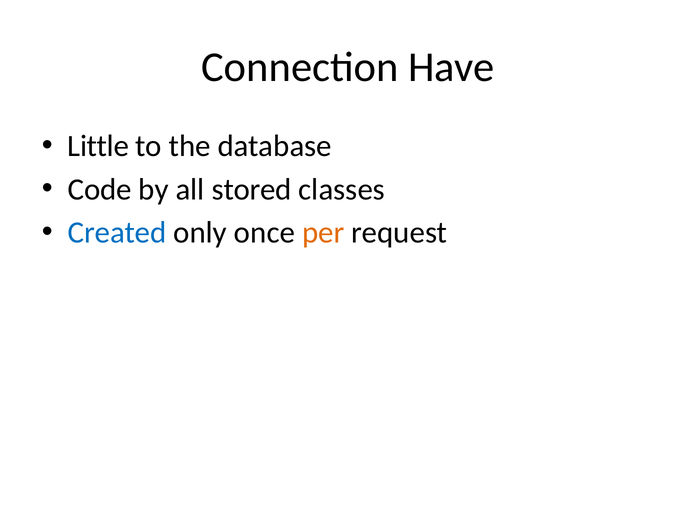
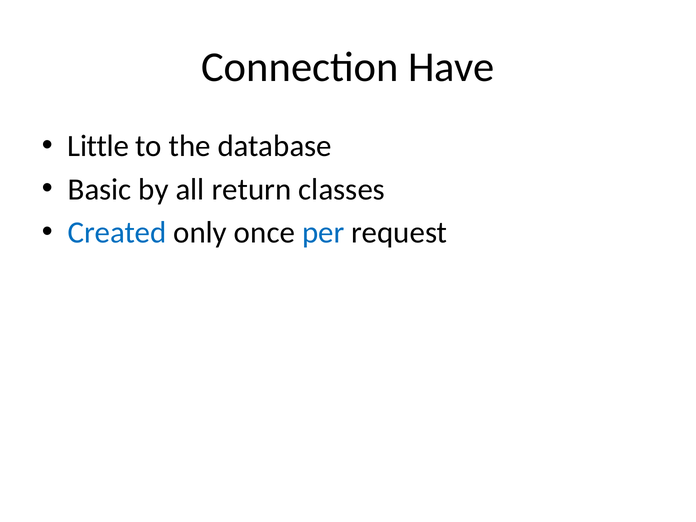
Code: Code -> Basic (100, 189)
stored: stored -> return (252, 189)
per colour: orange -> blue (323, 233)
